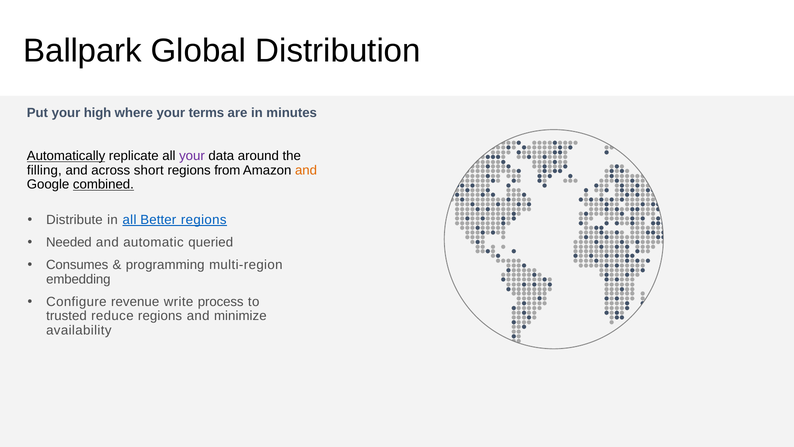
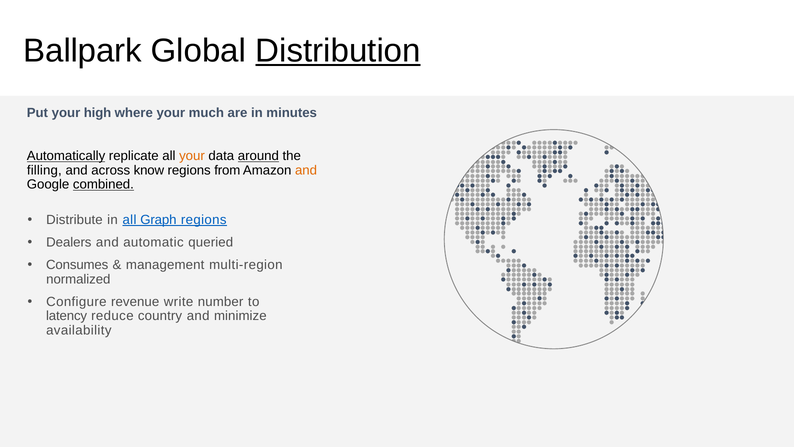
Distribution underline: none -> present (338, 51)
terms: terms -> much (206, 113)
your colour: purple -> orange (192, 156)
around underline: none -> present (258, 156)
short: short -> know (149, 170)
Better: Better -> Graph (158, 220)
Needed: Needed -> Dealers (69, 242)
programming: programming -> management (165, 265)
embedding: embedding -> normalized (78, 279)
process: process -> number (221, 301)
trusted: trusted -> latency (67, 316)
reduce regions: regions -> country (160, 316)
